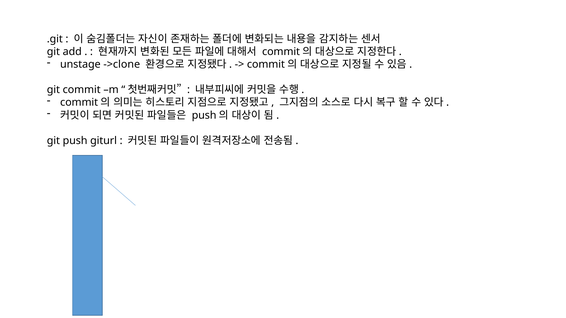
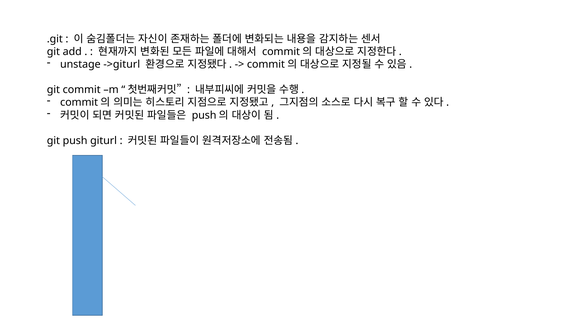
->clone: ->clone -> ->giturl (122, 64)
